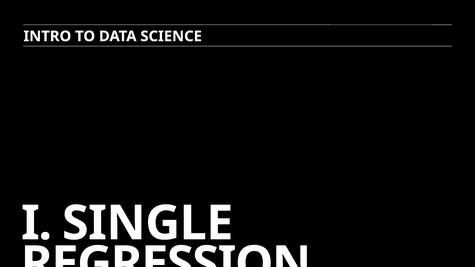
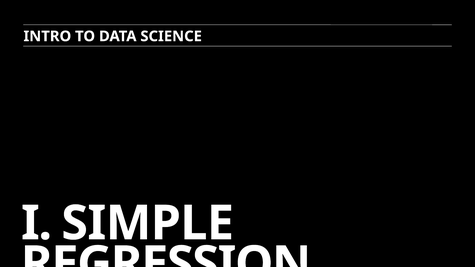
SINGLE: SINGLE -> SIMPLE (148, 223)
